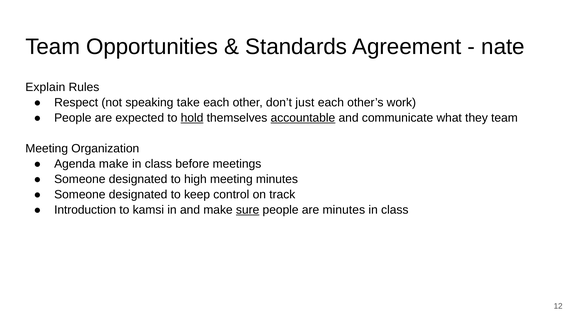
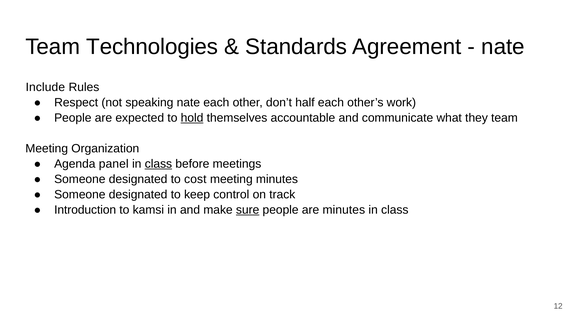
Opportunities: Opportunities -> Technologies (152, 47)
Explain: Explain -> Include (45, 87)
speaking take: take -> nate (188, 103)
just: just -> half (305, 103)
accountable underline: present -> none (303, 118)
Agenda make: make -> panel (114, 164)
class underline: none -> present (158, 164)
high: high -> cost (195, 179)
